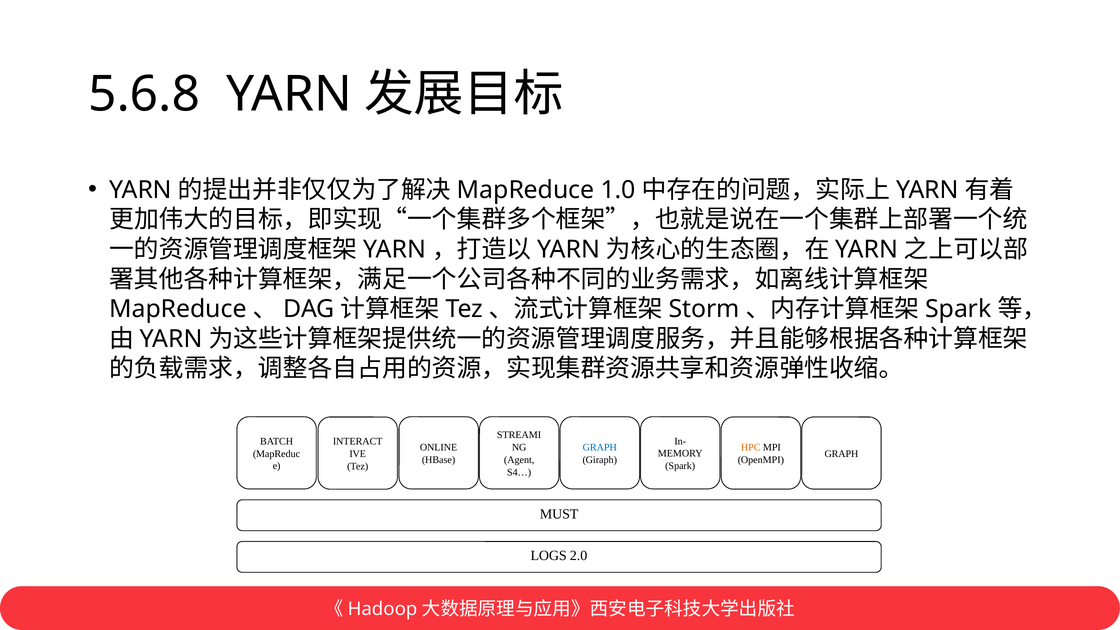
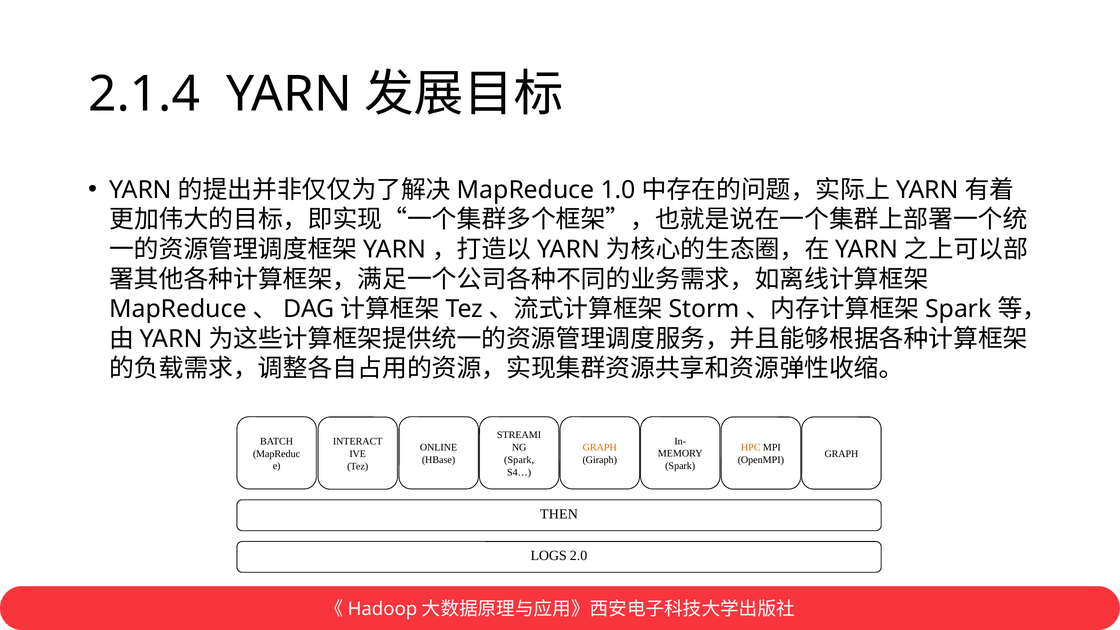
5.6.8: 5.6.8 -> 2.1.4 (144, 94)
GRAPH colour: blue -> orange (600, 447)
Agent: Agent -> Spark (519, 460)
MUST: MUST -> THEN (559, 514)
